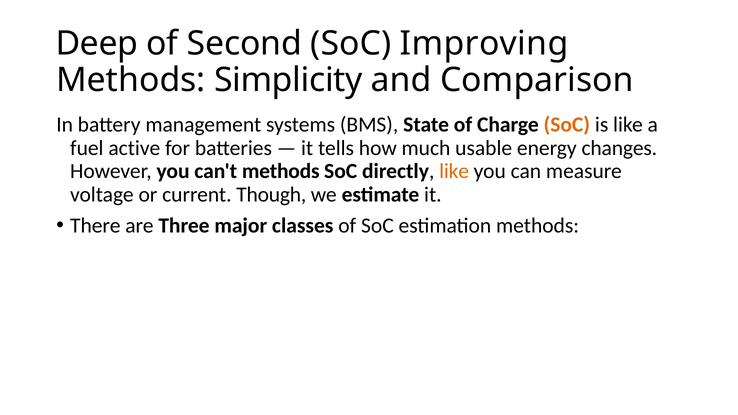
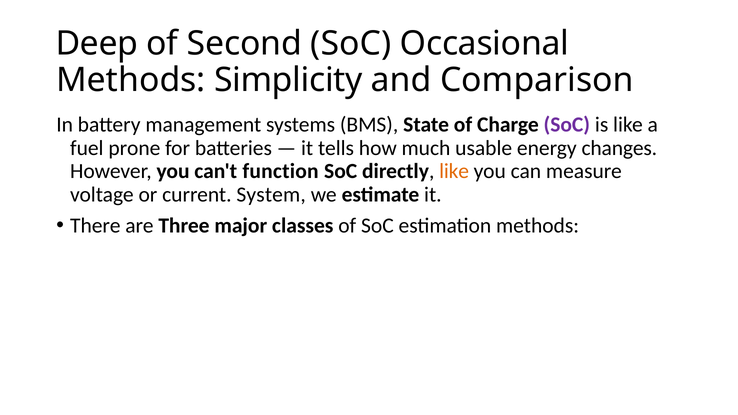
Improving: Improving -> Occasional (485, 44)
SoC colour: orange -> purple (567, 125)
active: active -> prone (134, 148)
can't methods: methods -> function (281, 171)
Though: Though -> System (271, 195)
